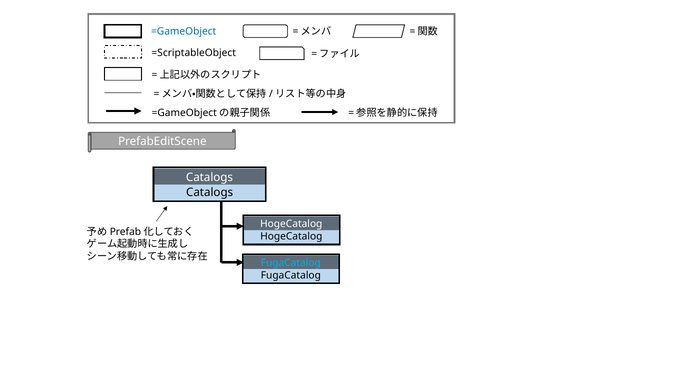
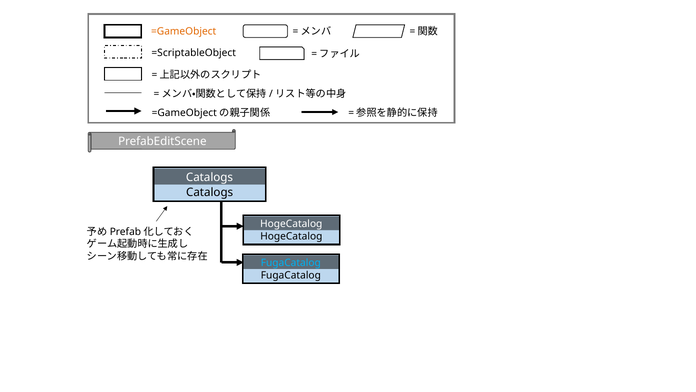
=GameObject colour: blue -> orange (184, 32)
